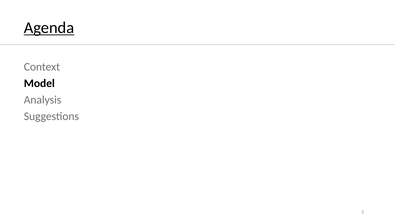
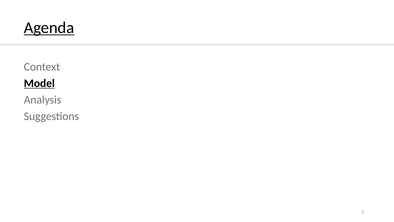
Model underline: none -> present (39, 83)
